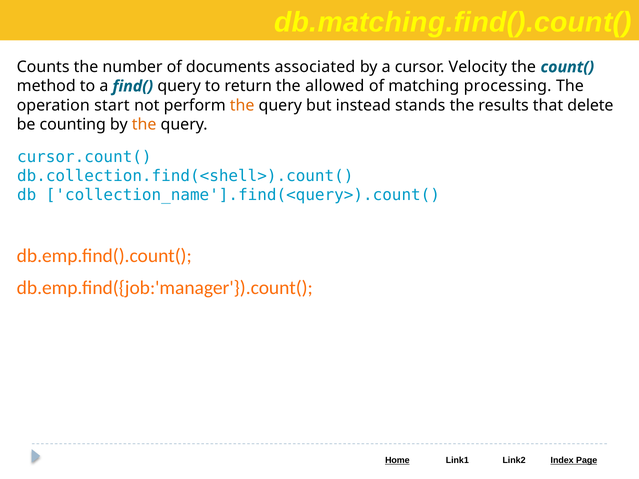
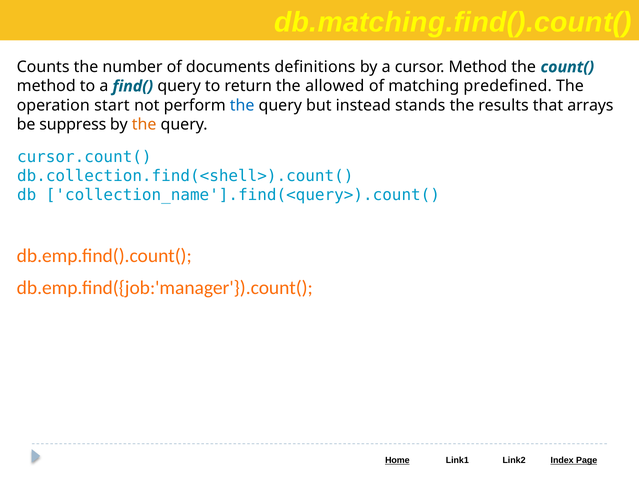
associated: associated -> definitions (315, 67)
cursor Velocity: Velocity -> Method (478, 67)
processing: processing -> predefined (508, 86)
the colour: orange -> blue (242, 105)
delete: delete -> arrays (590, 105)
counting: counting -> suppress (73, 125)
